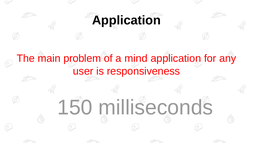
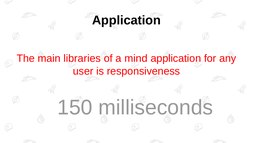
problem: problem -> libraries (82, 58)
